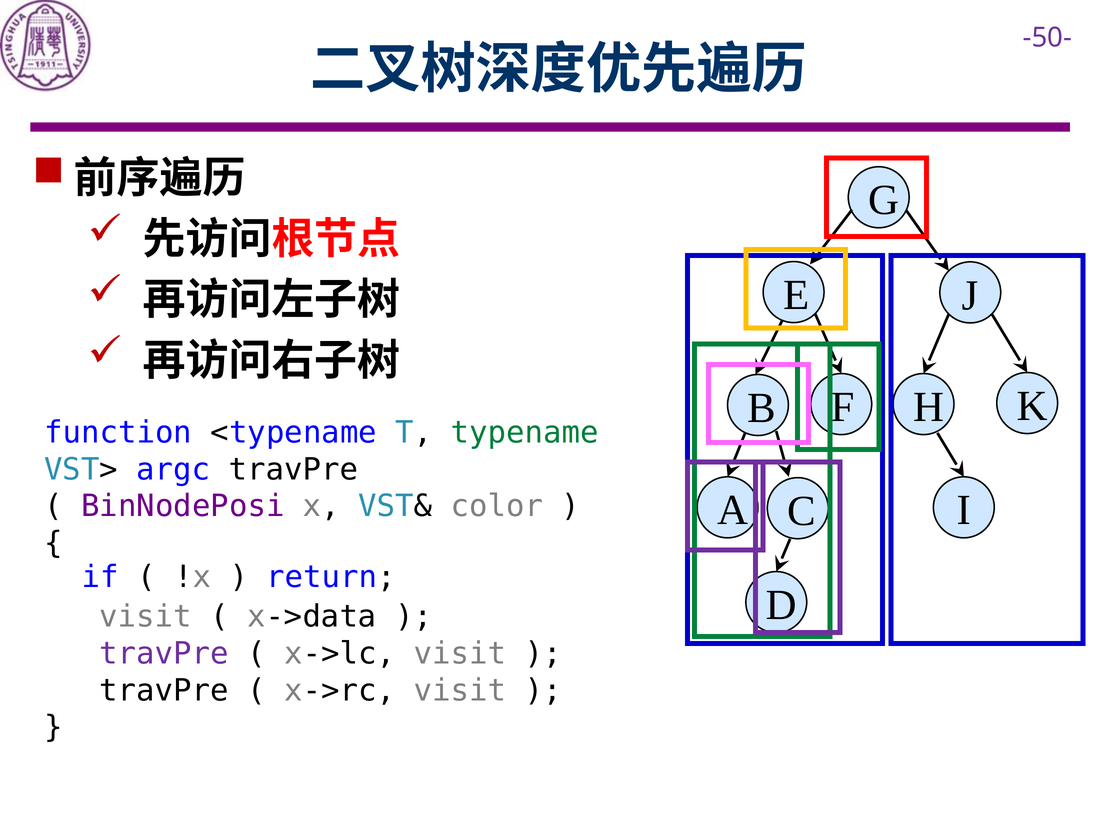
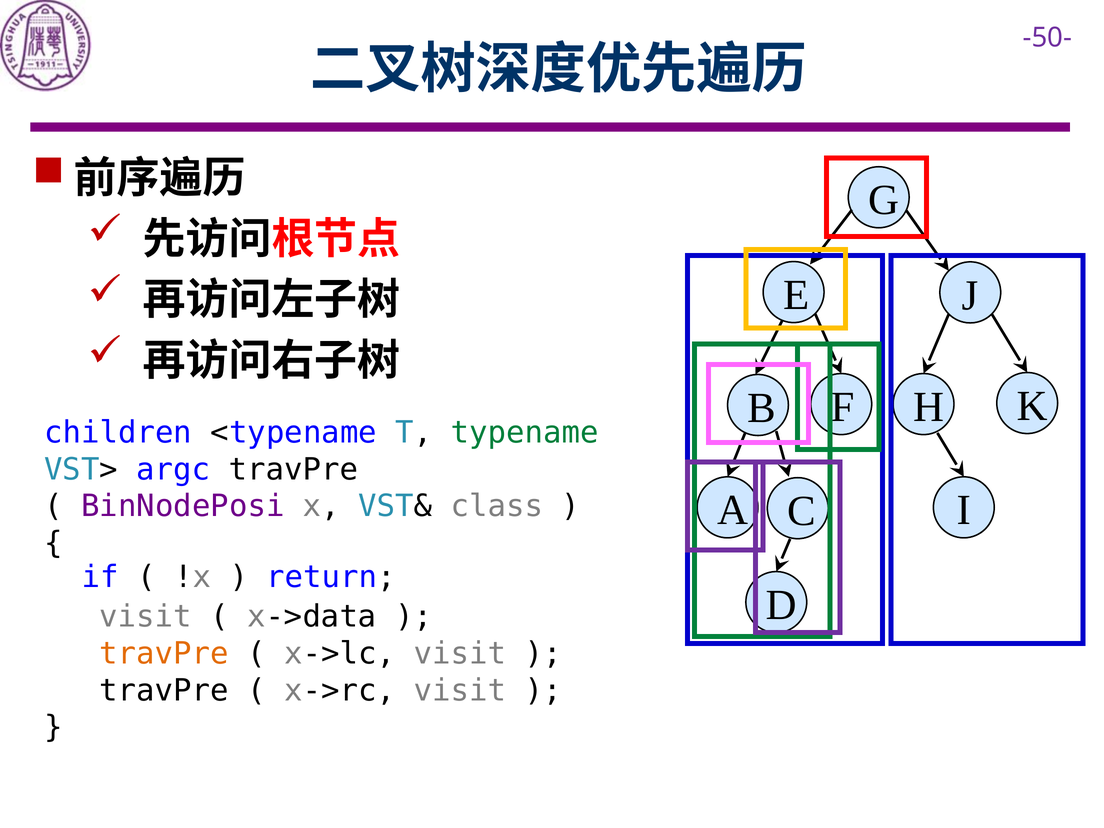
function: function -> children (118, 433)
color: color -> class (497, 506)
travPre colour: purple -> orange (164, 654)
